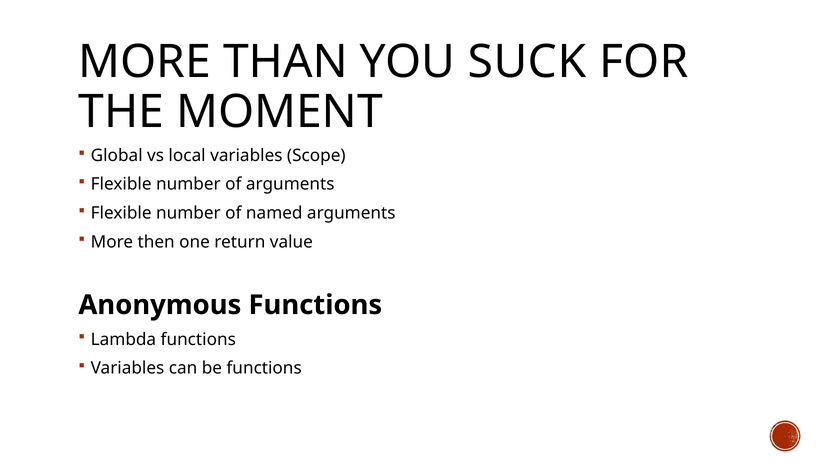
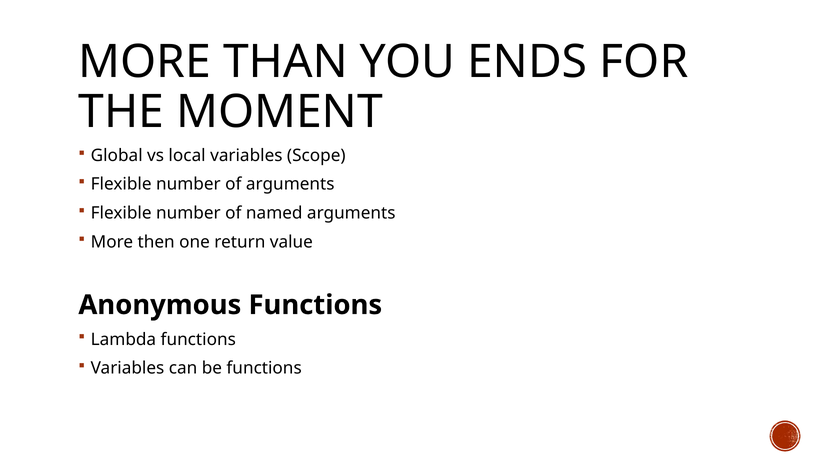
SUCK: SUCK -> ENDS (527, 62)
